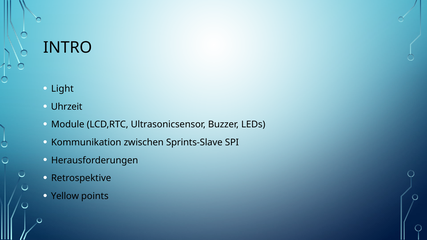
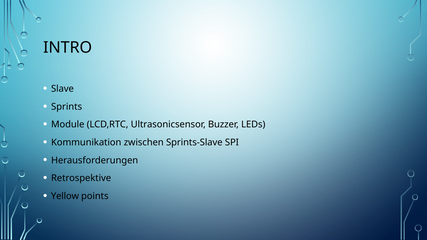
Light: Light -> Slave (62, 89)
Uhrzeit: Uhrzeit -> Sprints (67, 107)
